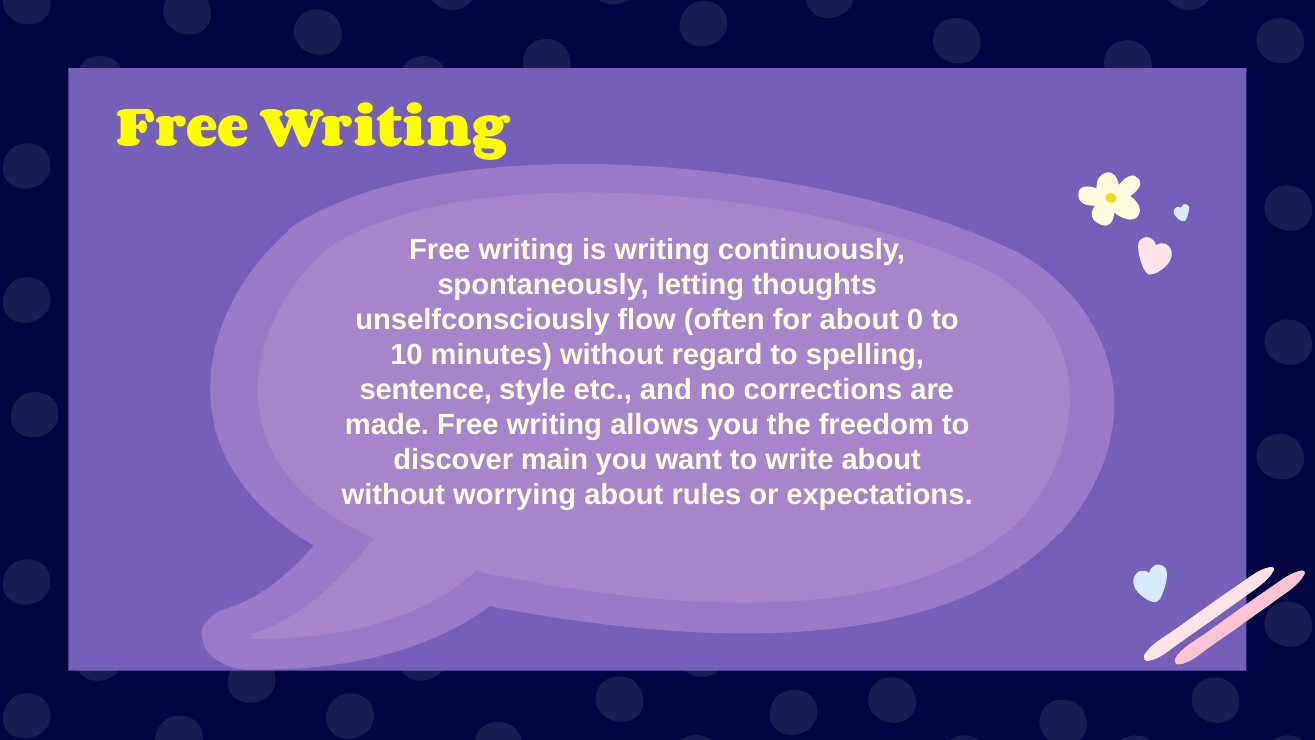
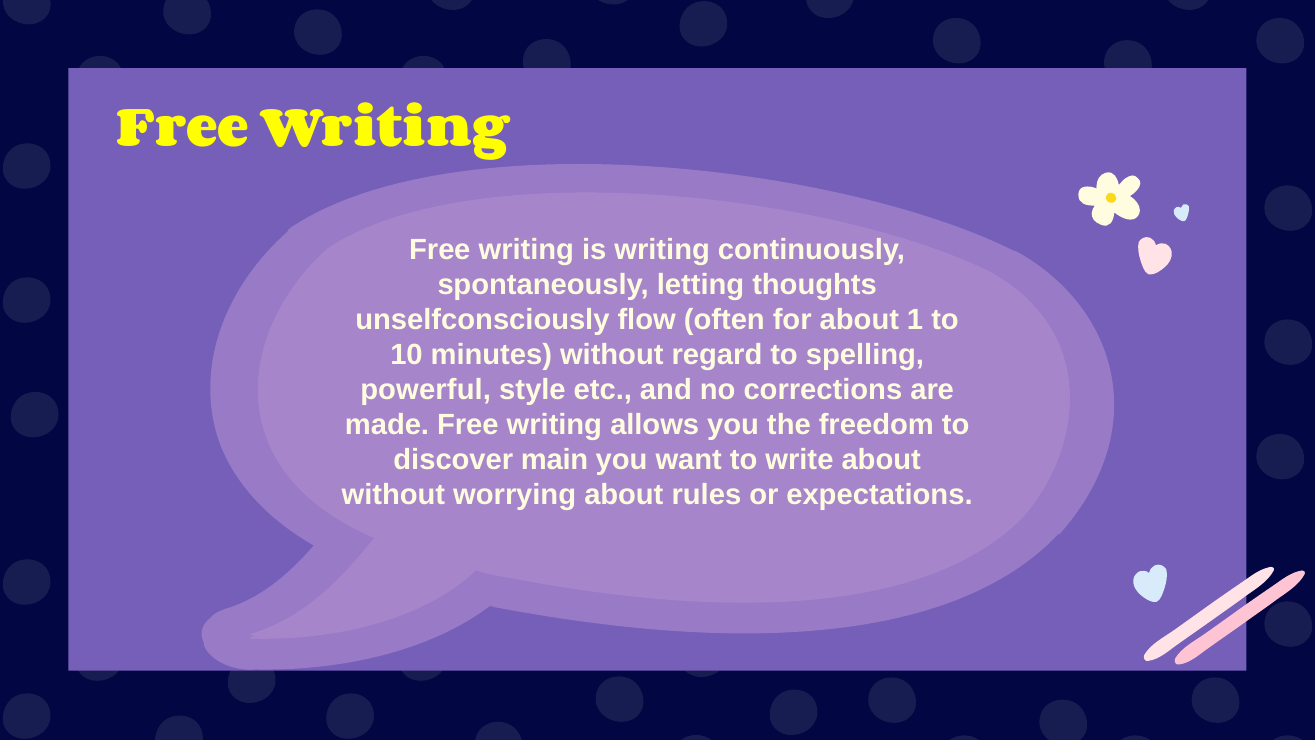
0: 0 -> 1 (915, 320)
sentence: sentence -> powerful (426, 390)
